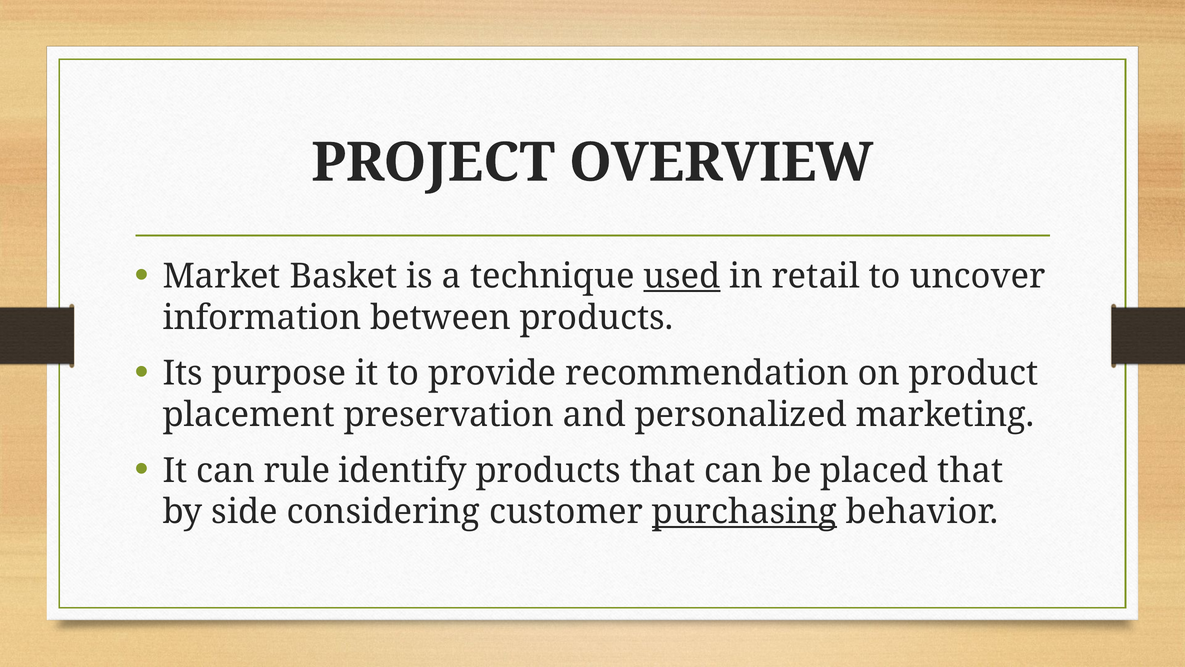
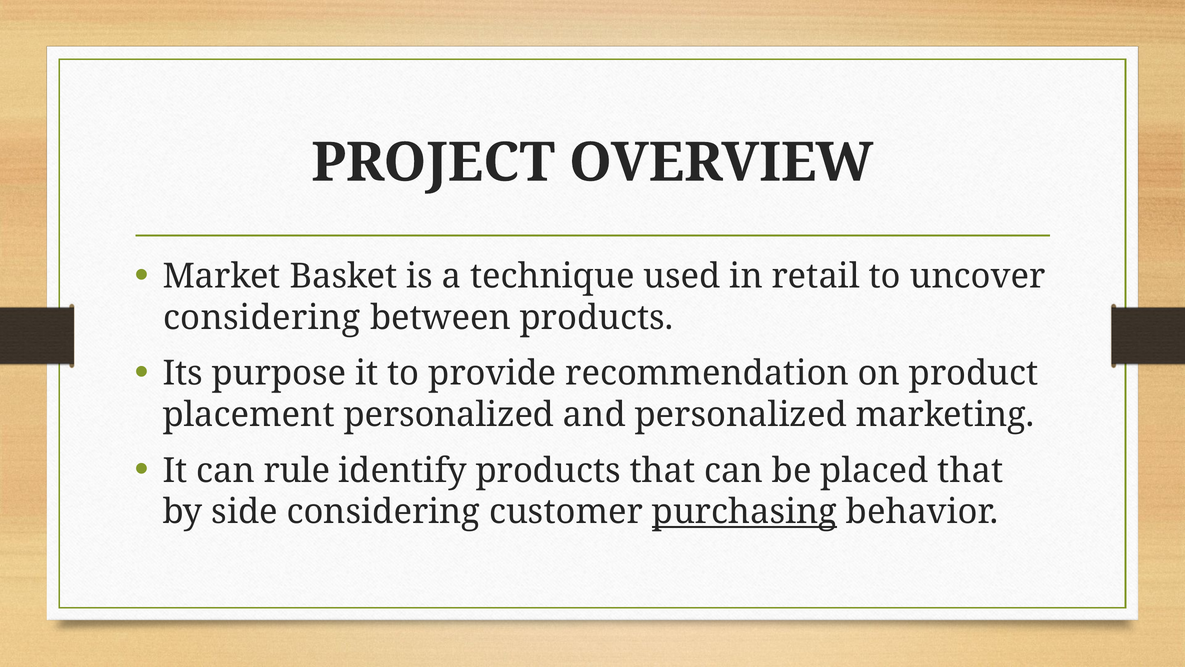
used underline: present -> none (682, 276)
information: information -> considering (262, 317)
placement preservation: preservation -> personalized (449, 415)
